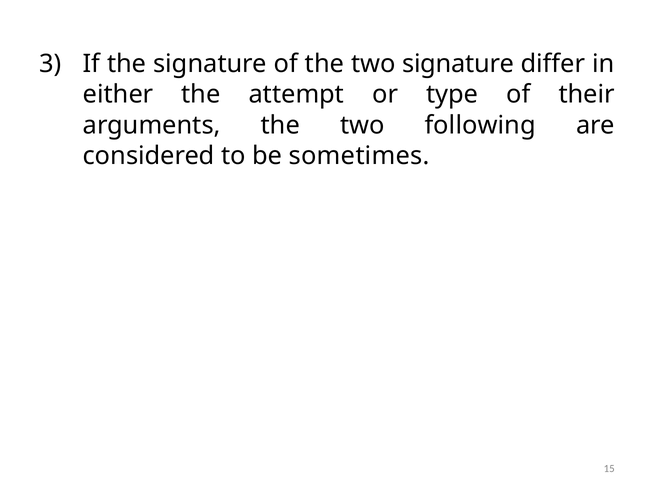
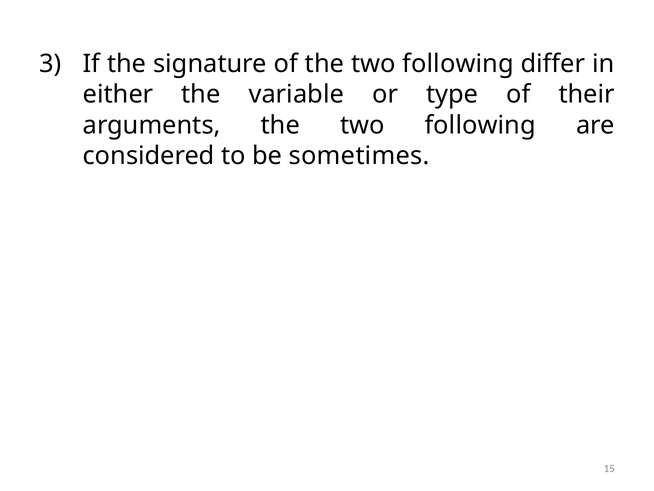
of the two signature: signature -> following (458, 64)
attempt: attempt -> variable (296, 94)
